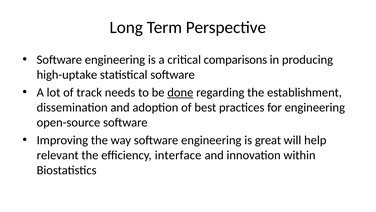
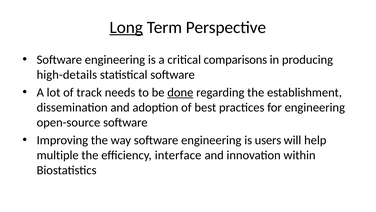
Long underline: none -> present (126, 27)
high-uptake: high-uptake -> high-details (67, 75)
great: great -> users (268, 140)
relevant: relevant -> multiple (58, 155)
